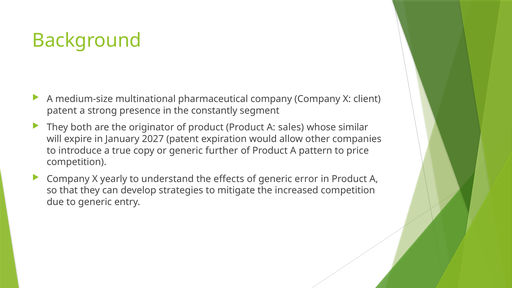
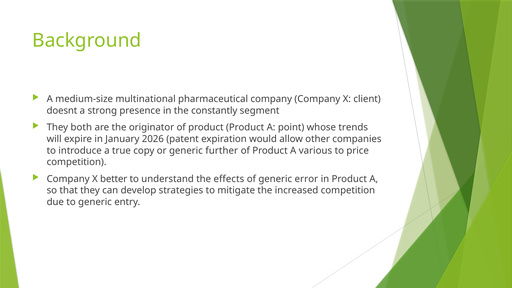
patent: patent -> doesnt (62, 111)
sales: sales -> point (291, 127)
similar: similar -> trends (353, 127)
2027: 2027 -> 2026 (153, 139)
pattern: pattern -> various (315, 151)
yearly: yearly -> better (114, 179)
